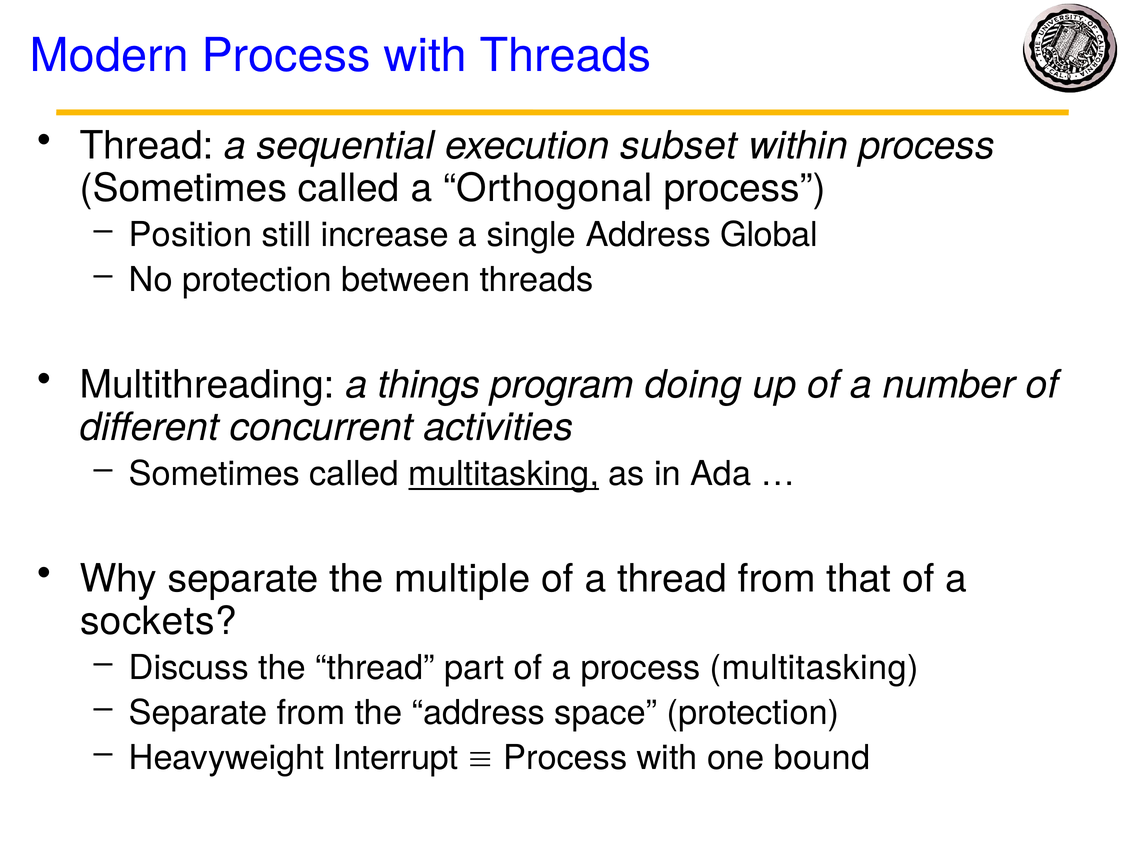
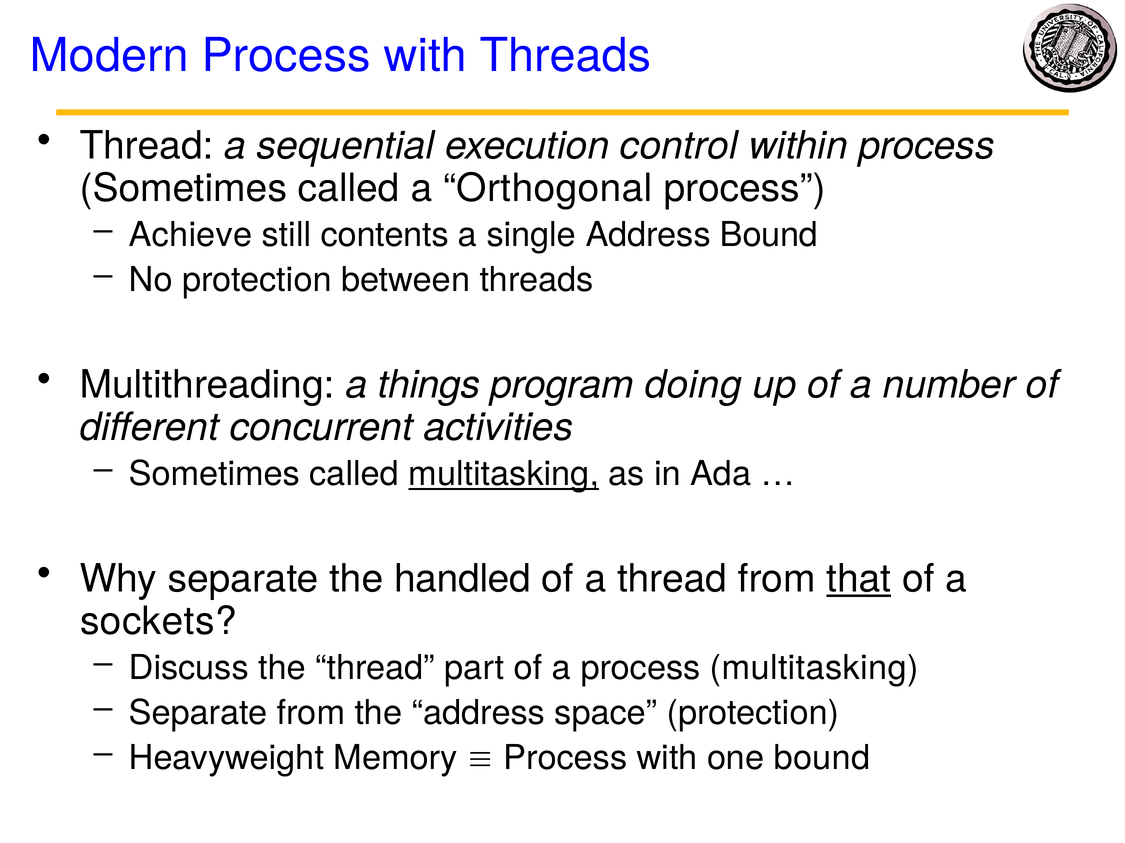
subset: subset -> control (679, 146)
Position: Position -> Achieve (191, 235)
increase: increase -> contents (385, 235)
Address Global: Global -> Bound (769, 235)
multiple: multiple -> handled (463, 580)
that underline: none -> present (859, 580)
Interrupt: Interrupt -> Memory (395, 759)
